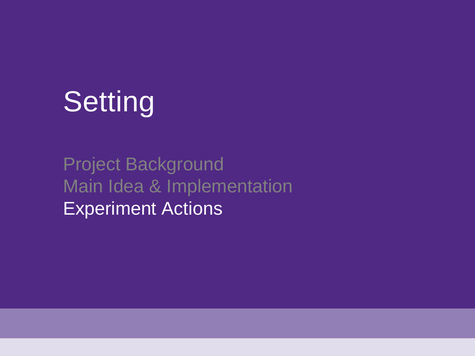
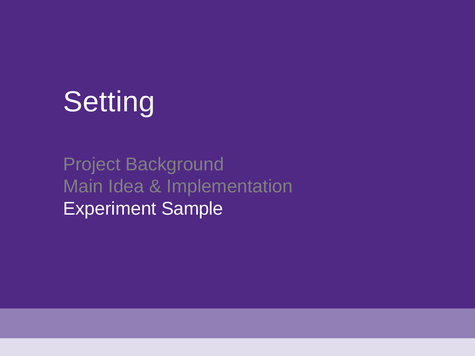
Actions: Actions -> Sample (192, 209)
